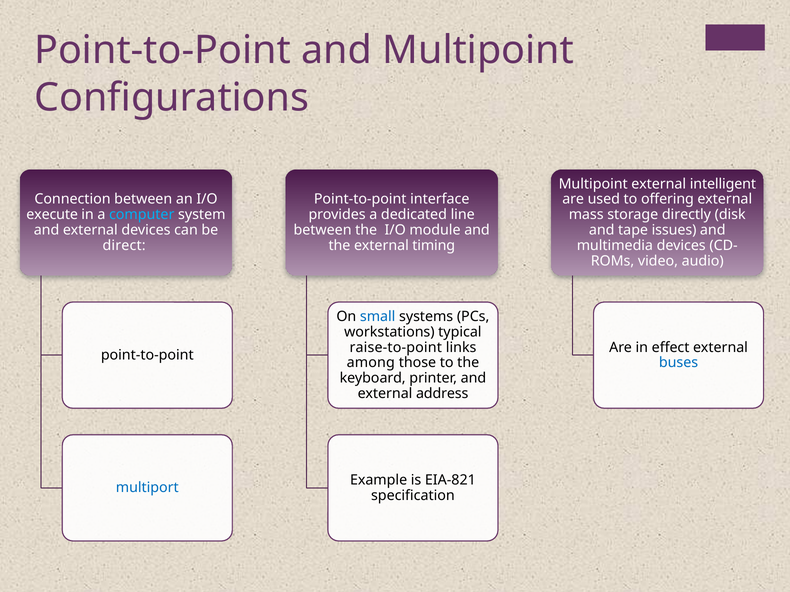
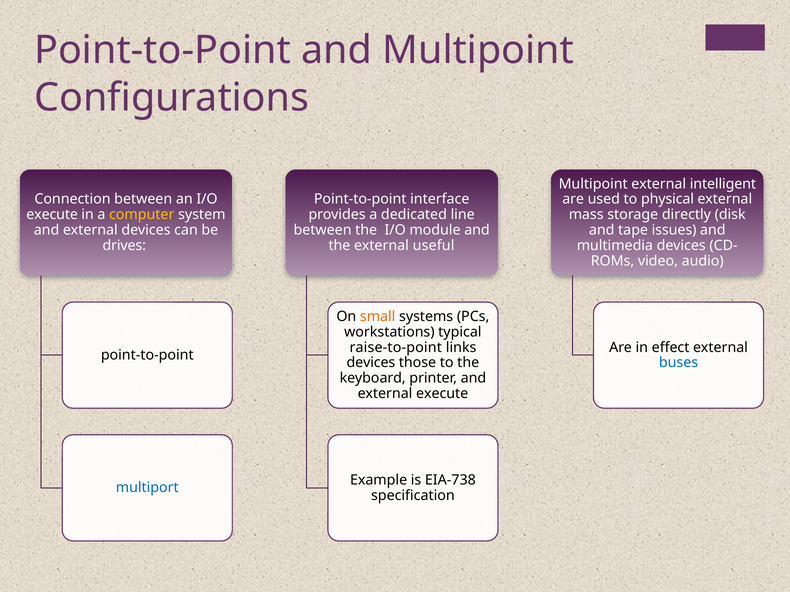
offering: offering -> physical (667, 199)
computer colour: light blue -> yellow (142, 215)
direct: direct -> drives (124, 246)
timing: timing -> useful (434, 246)
small colour: blue -> orange (378, 317)
among: among -> devices (371, 363)
external address: address -> execute (442, 394)
EIA-821: EIA-821 -> EIA-738 (450, 480)
